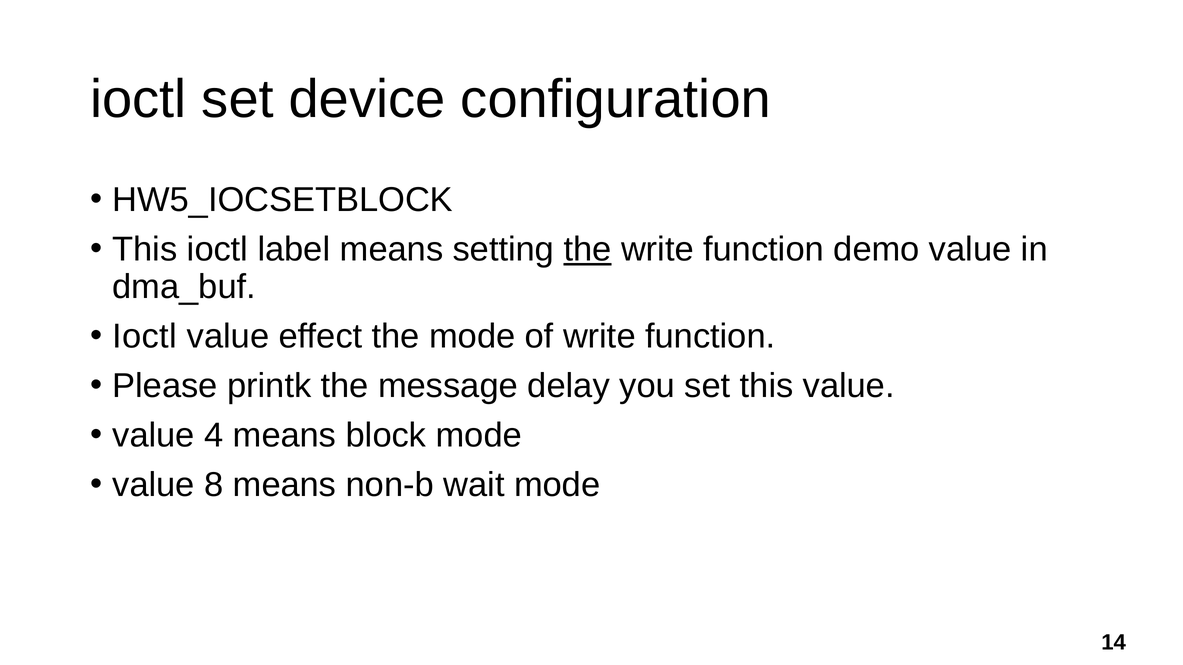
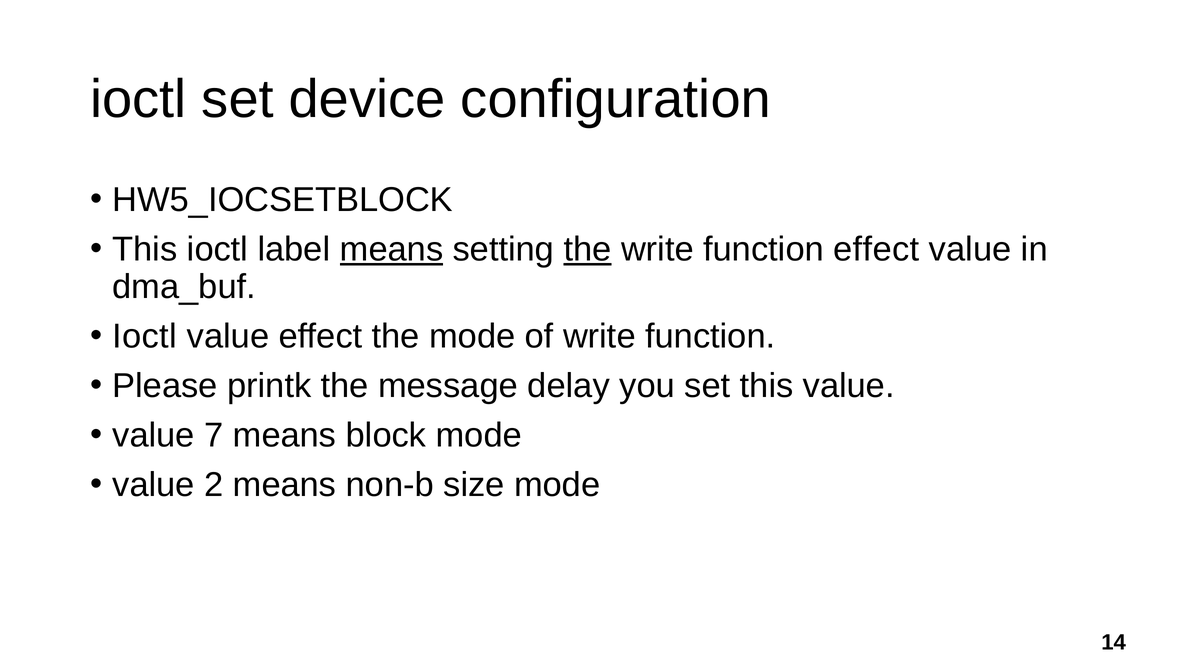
means underline: none -> present (392, 250)
function demo: demo -> effect (876, 250)
4: 4 -> 7 (214, 436)
8: 8 -> 2 (214, 485)
wait: wait -> size (474, 485)
